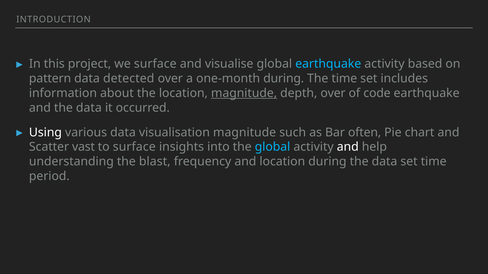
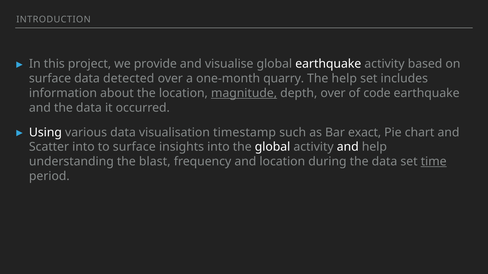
we surface: surface -> provide (155, 64)
earthquake colour: light blue -> white (328, 64)
pattern: pattern -> surface (50, 79)
one-month during: during -> quarry (284, 79)
The time: time -> help (344, 79)
visualisation magnitude: magnitude -> timestamp (245, 133)
often: often -> exact (365, 133)
Scatter vast: vast -> into (83, 147)
global colour: light blue -> white (273, 147)
time underline: none -> present (434, 162)
